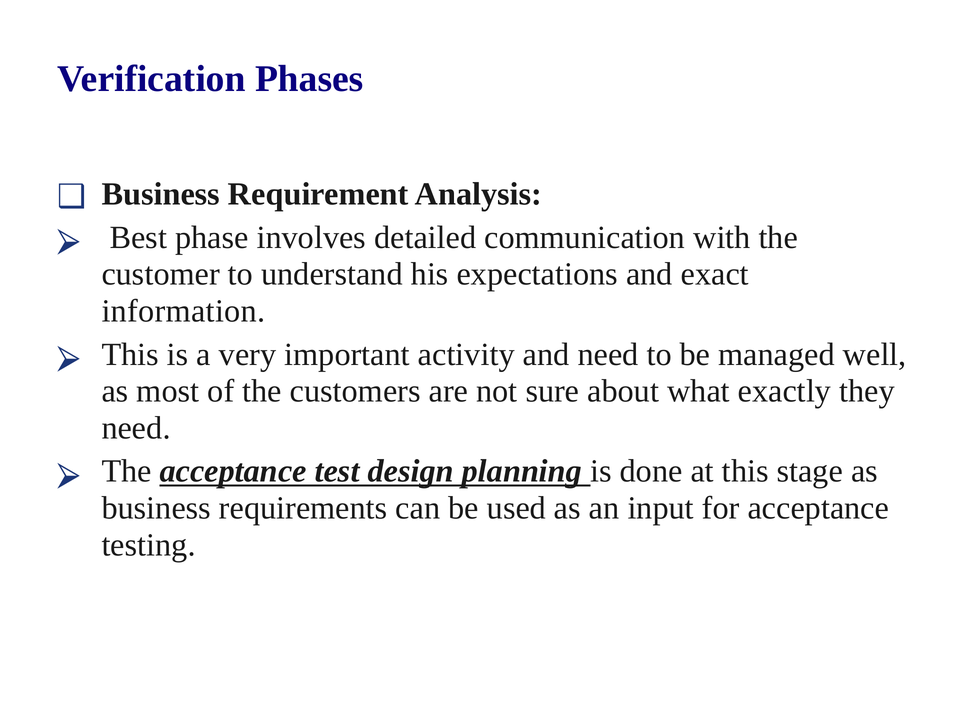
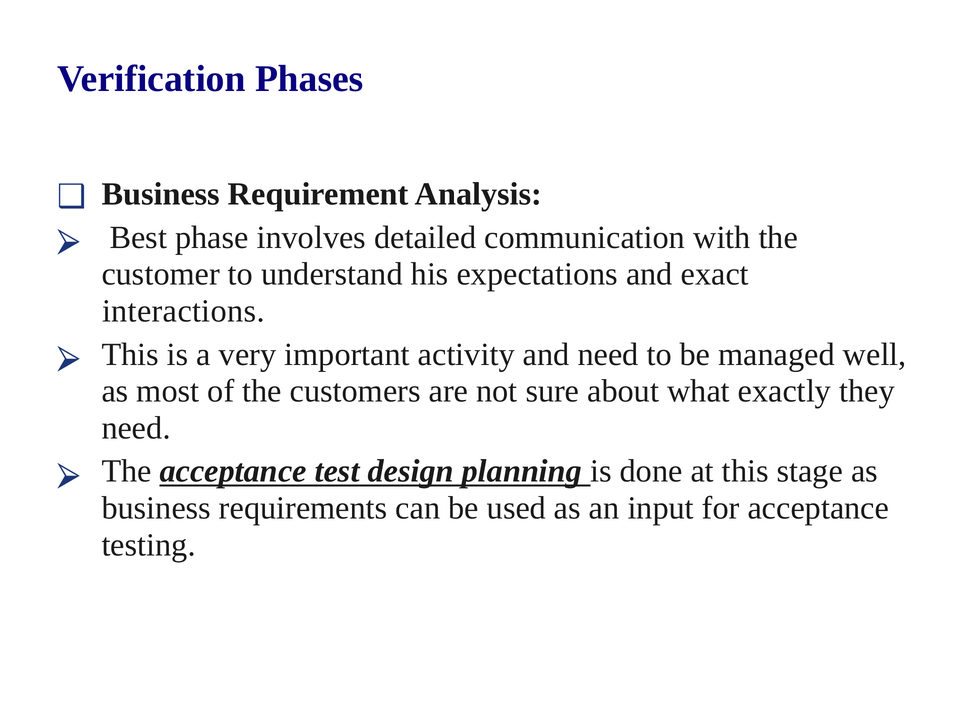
information: information -> interactions (183, 311)
